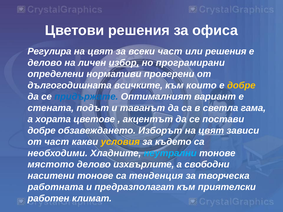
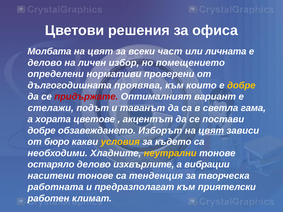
Регулира: Регулира -> Молбата (49, 51)
или решения: решения -> личната (226, 51)
избор underline: present -> none (124, 63)
програмирани: програмирани -> помещението (190, 63)
всичките: всичките -> проявява (138, 85)
придържате colour: blue -> red (86, 97)
стената: стената -> стелажи (51, 108)
от част: част -> бюро (57, 142)
неутрални colour: light blue -> yellow (170, 153)
мястото: мястото -> oстаряло (51, 165)
свободни: свободни -> вибрации (207, 165)
